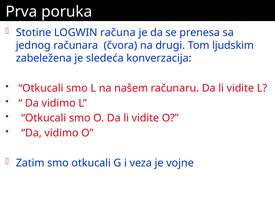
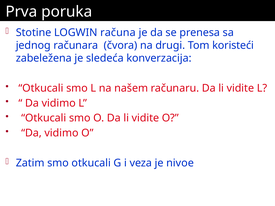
ljudskim: ljudskim -> koristeći (233, 45)
vojne: vojne -> nivoe (180, 163)
